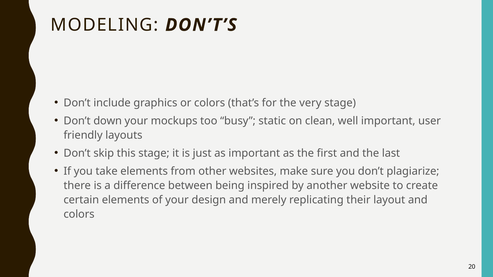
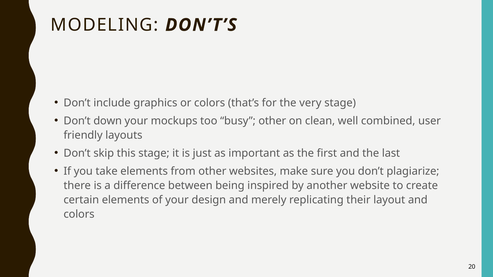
busy static: static -> other (272, 121)
well important: important -> combined (388, 121)
